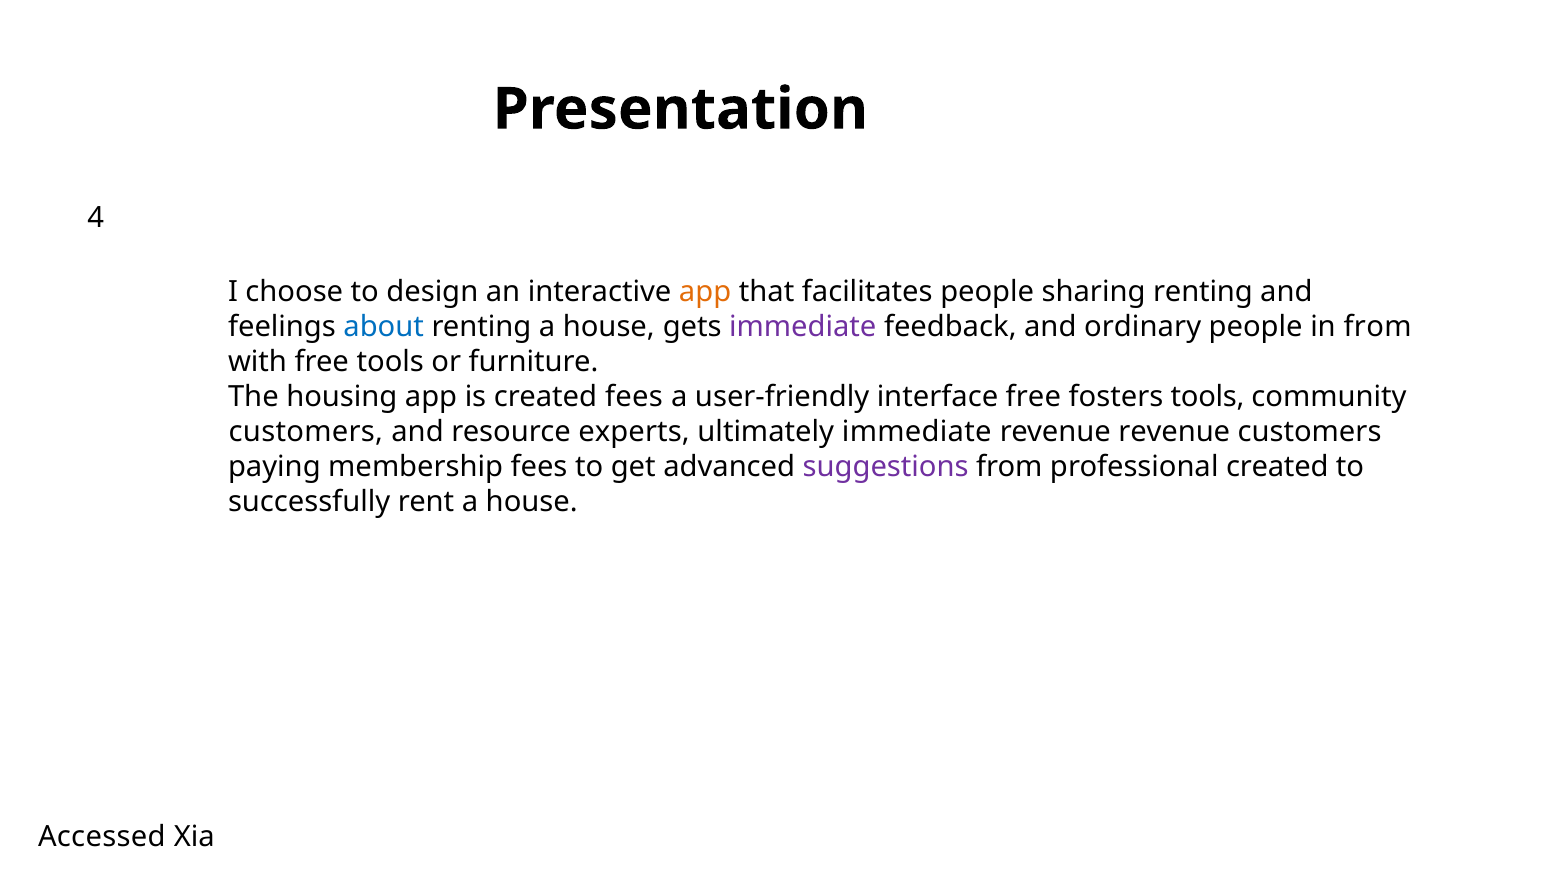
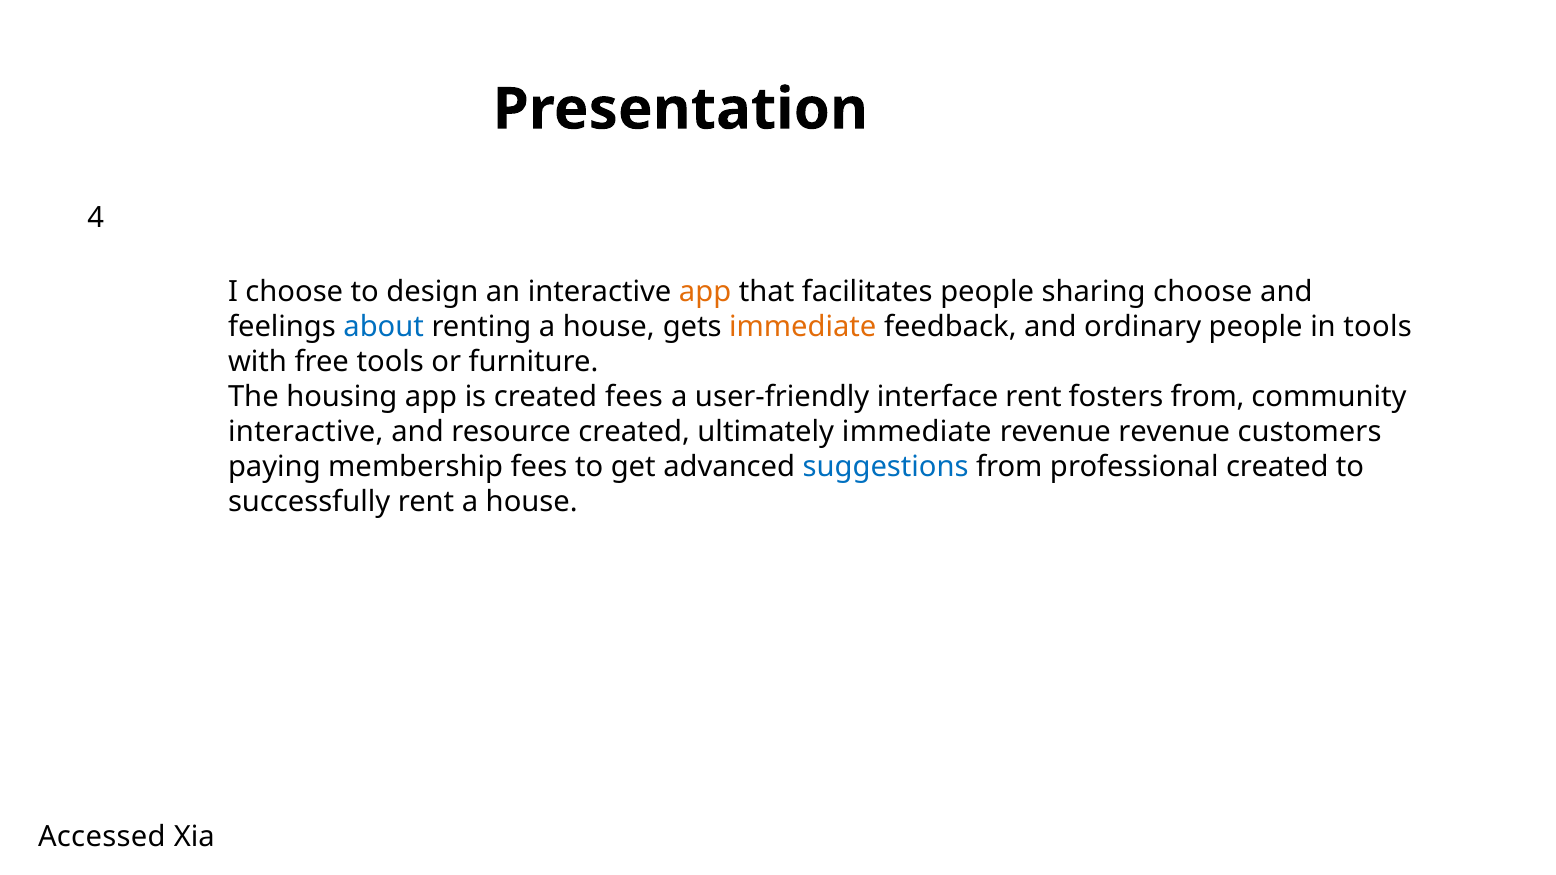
sharing renting: renting -> choose (1203, 292)
immediate colour: purple -> orange (803, 327)
in from: from -> tools (1378, 327)
interface free: free -> rent (1034, 397)
fosters tools: tools -> from (1208, 397)
customers: customers -> interactive (306, 432)
resource experts: experts -> created (634, 432)
suggestions colour: purple -> blue (886, 467)
